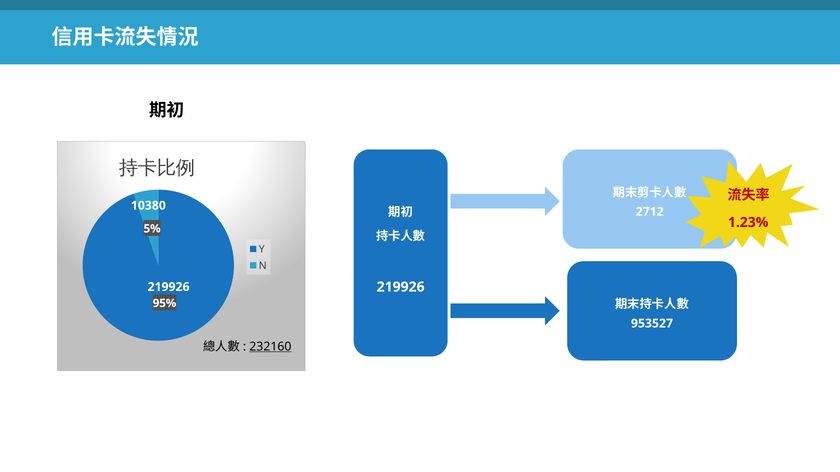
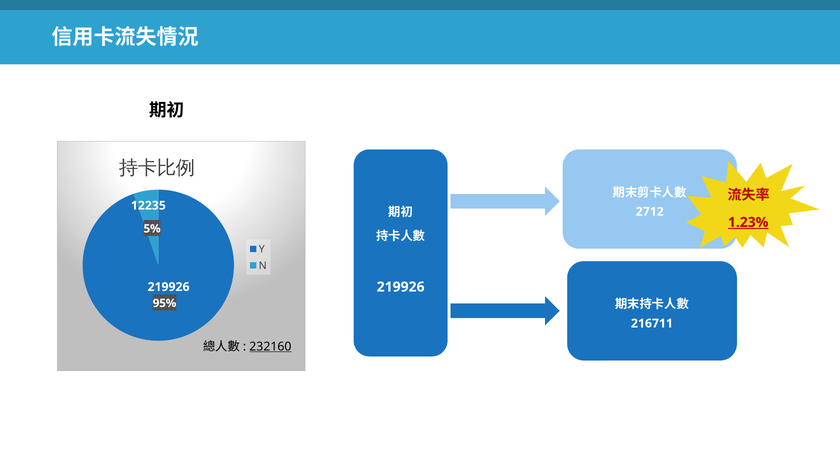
10380: 10380 -> 12235 (148, 206)
1.23% underline: none -> present (748, 223)
953527: 953527 -> 216711 (652, 324)
